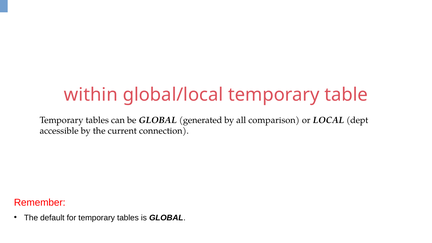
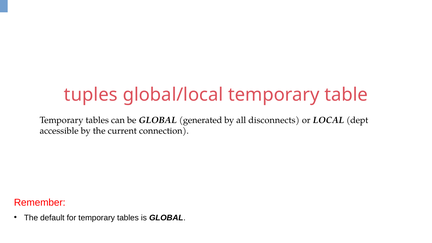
within: within -> tuples (91, 95)
comparison: comparison -> disconnects (274, 120)
